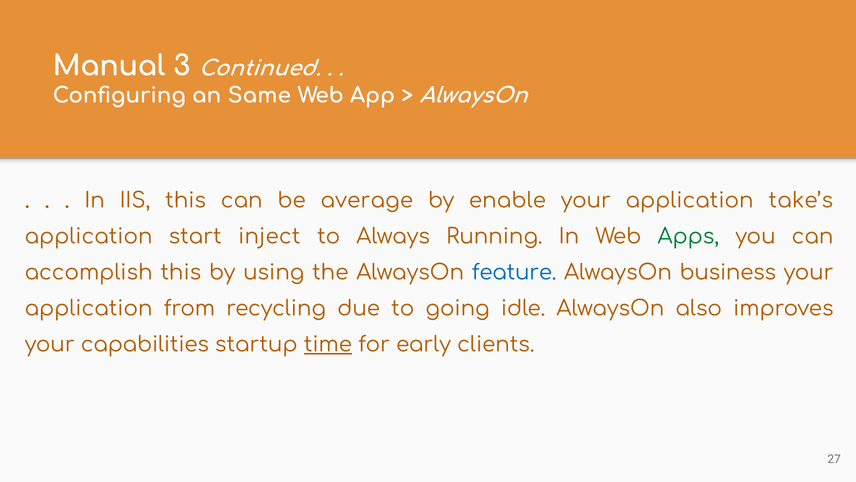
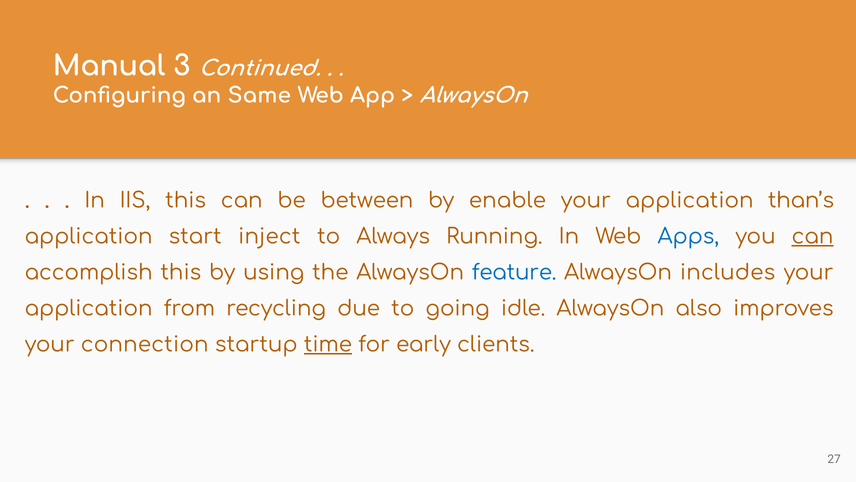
average: average -> between (367, 201)
take’s: take’s -> than’s (801, 201)
Apps colour: green -> blue (688, 236)
can underline: none -> present (813, 236)
business: business -> includes (728, 272)
capabilities: capabilities -> connection (145, 344)
